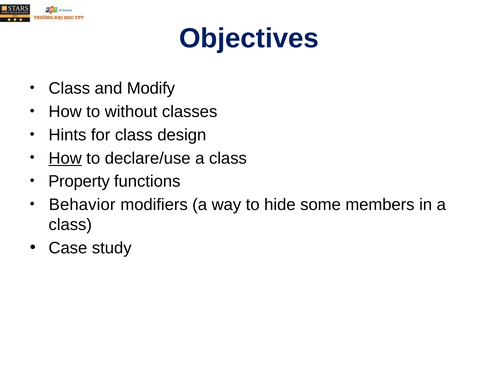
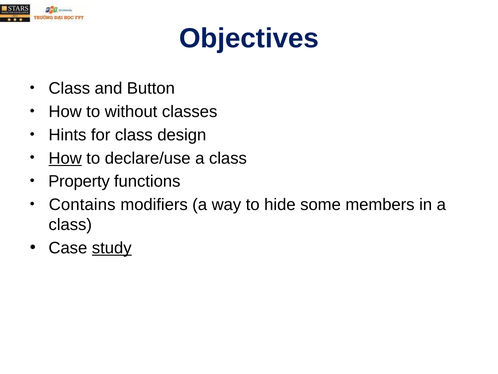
Modify: Modify -> Button (151, 88)
Behavior: Behavior -> Contains (82, 204)
study underline: none -> present (112, 248)
